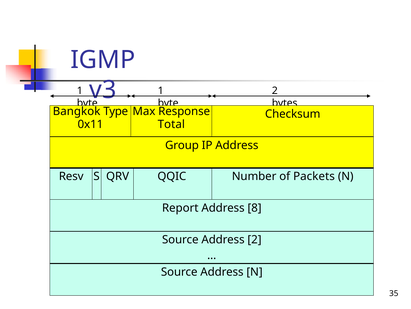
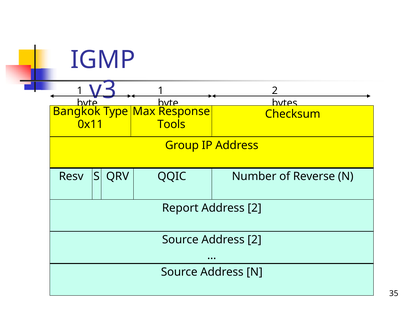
Total: Total -> Tools (171, 124)
Packets: Packets -> Reverse (314, 176)
8: 8 -> 2 (255, 207)
